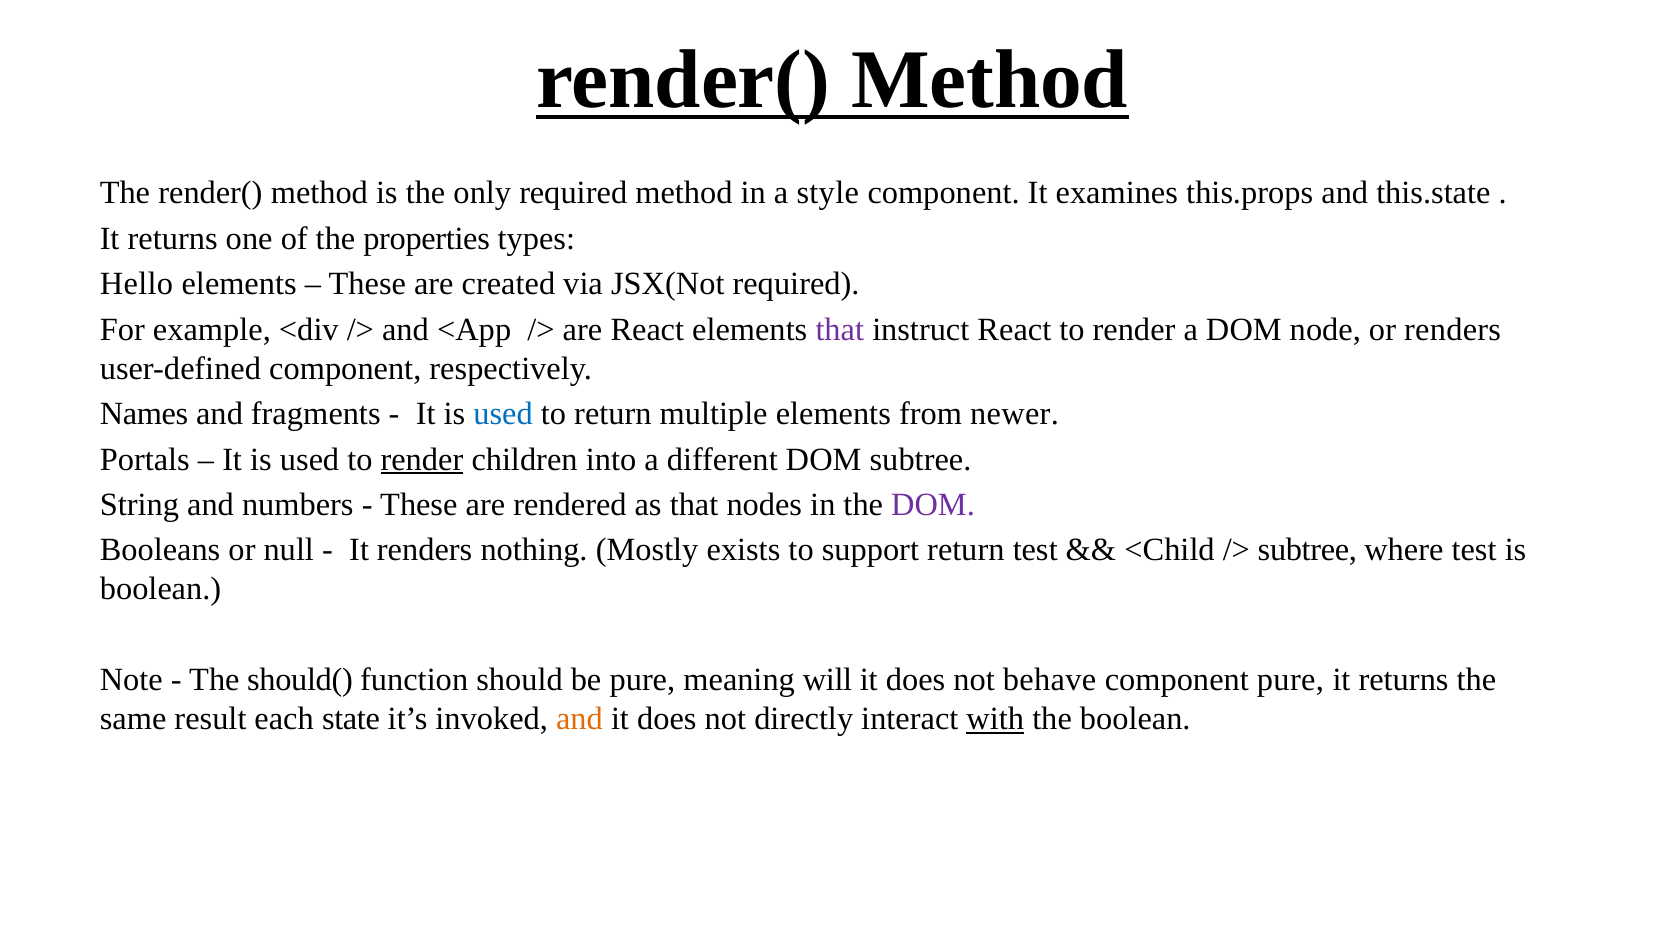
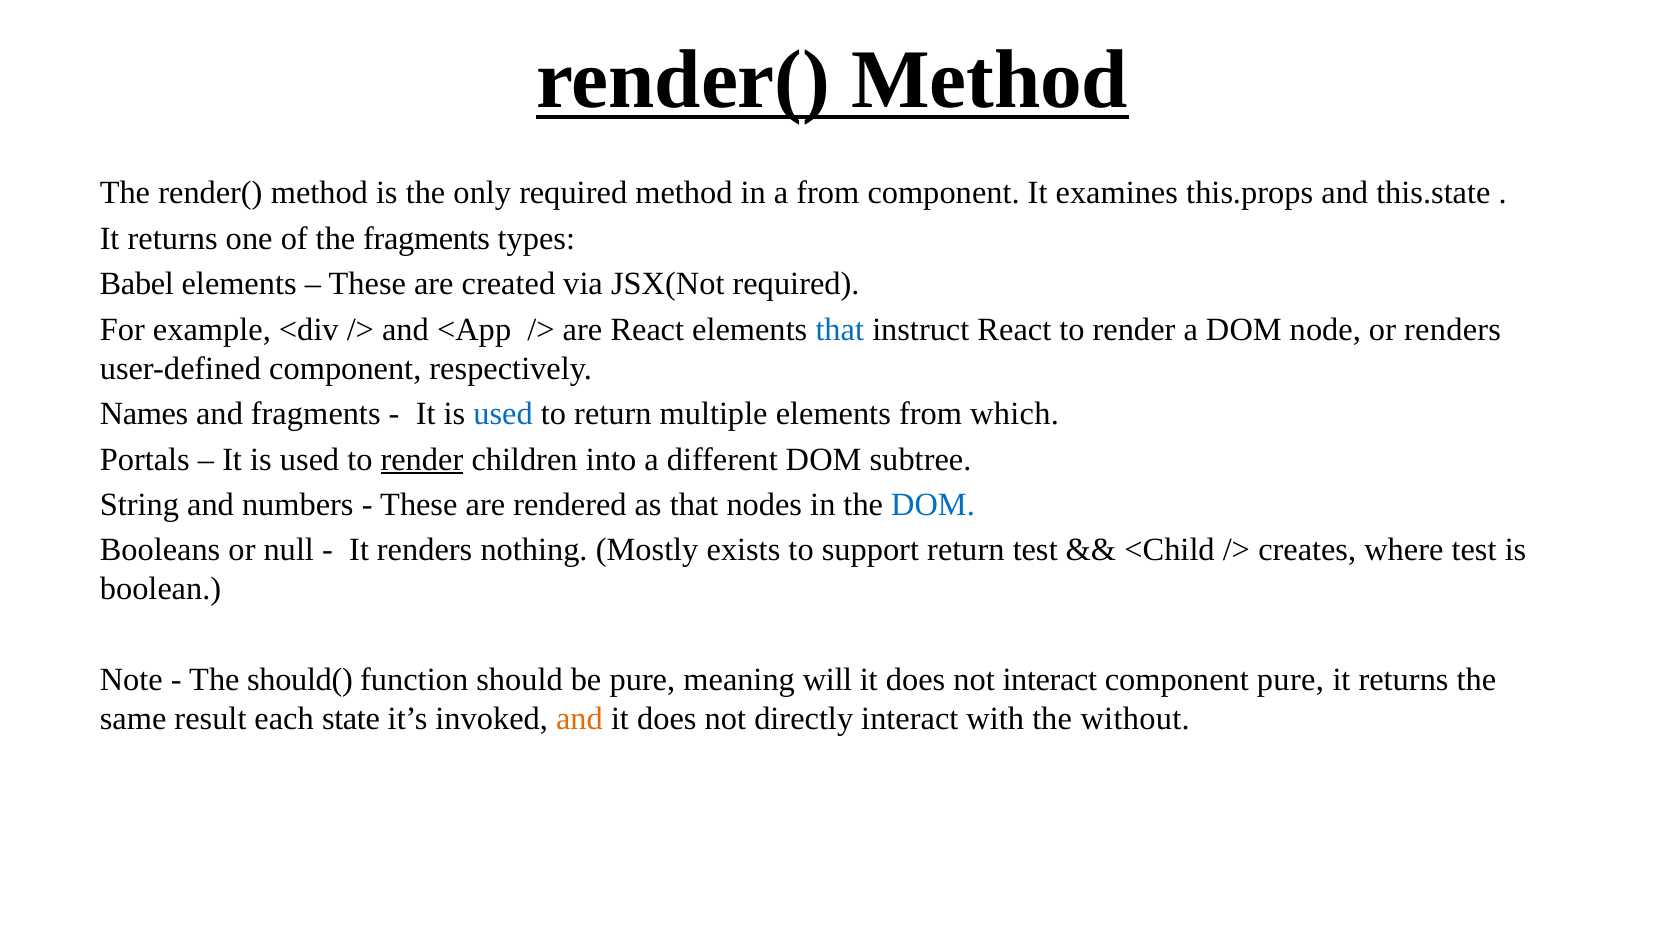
a style: style -> from (828, 193)
the properties: properties -> fragments (427, 239)
Hello: Hello -> Babel (137, 284)
that colour: purple -> blue (840, 329)
newer: newer -> which (1015, 414)
DOM colour: purple -> blue (933, 505)
subtree: subtree -> creates (1307, 550)
not behave: behave -> interact (1050, 680)
with underline: present -> none (995, 719)
the boolean: boolean -> without (1135, 719)
